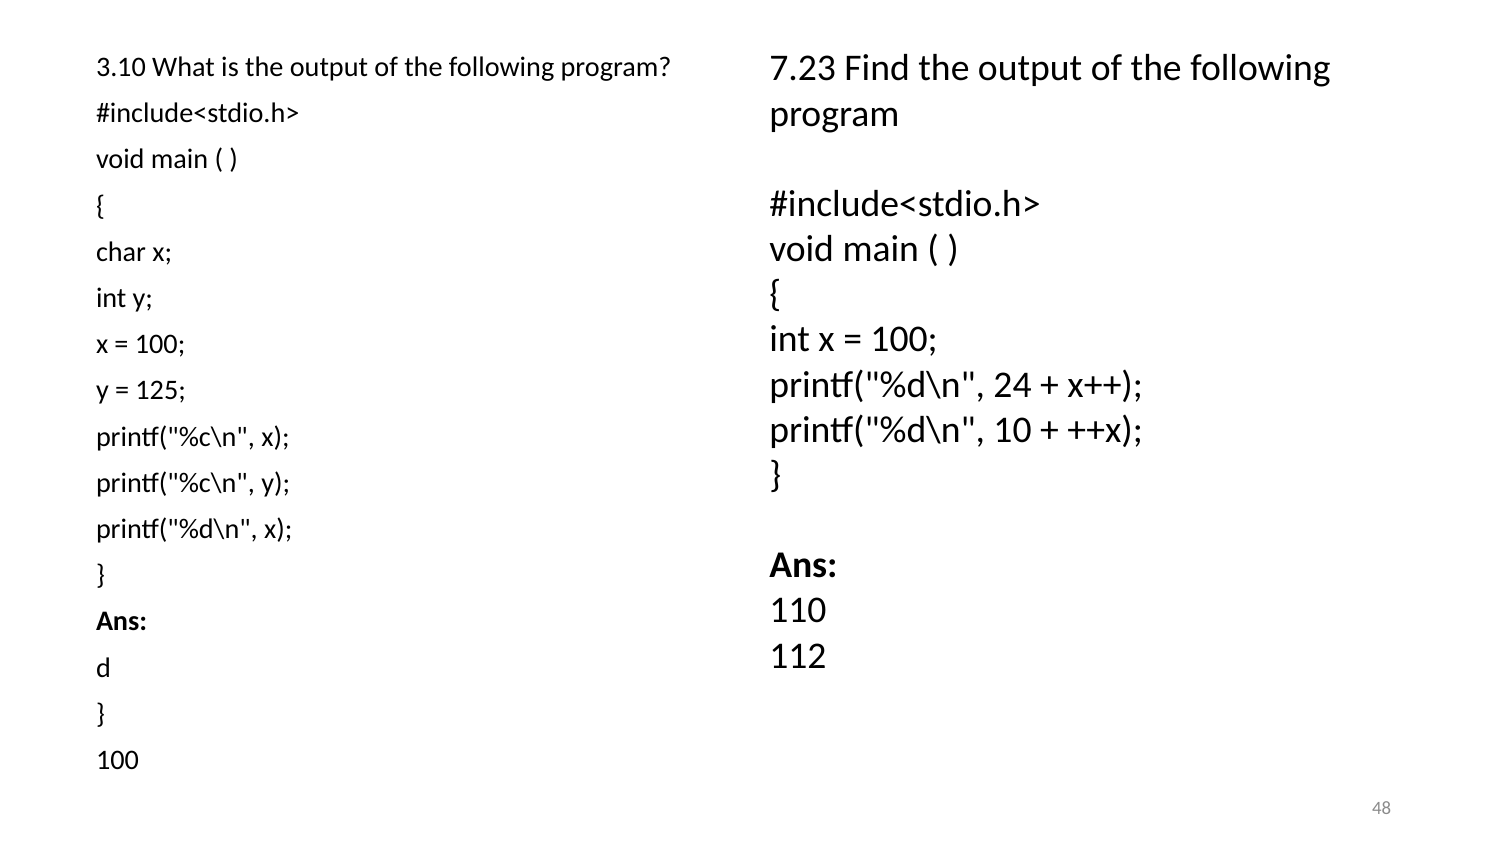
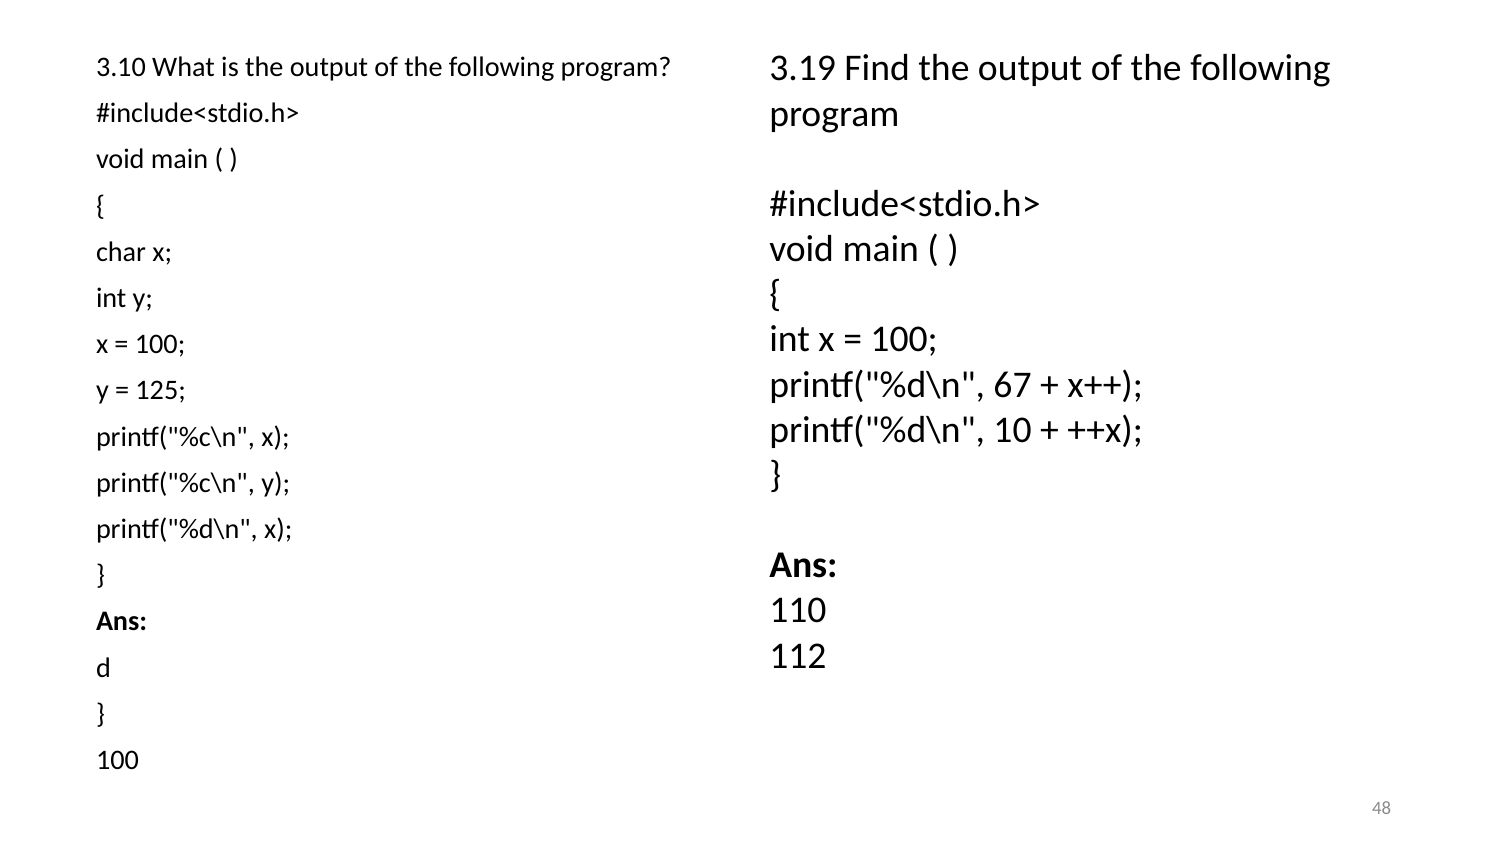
7.23: 7.23 -> 3.19 (803, 68)
24: 24 -> 67 (1013, 385)
